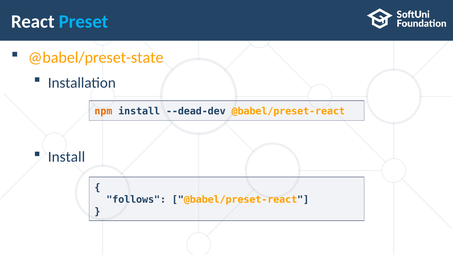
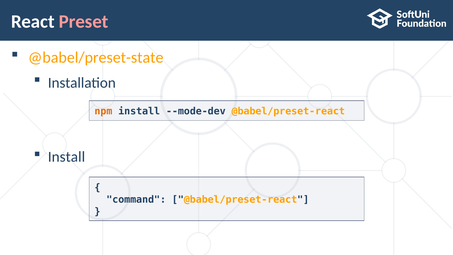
Preset colour: light blue -> pink (84, 21)
--dead-dev: --dead-dev -> --mode-dev (196, 111)
follows: follows -> command (136, 199)
